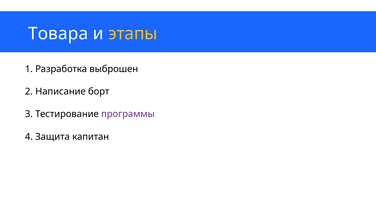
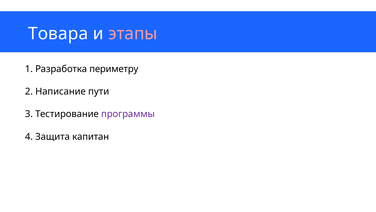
этапы colour: yellow -> pink (133, 34)
выброшен: выброшен -> периметру (114, 69)
борт: борт -> пути (99, 91)
